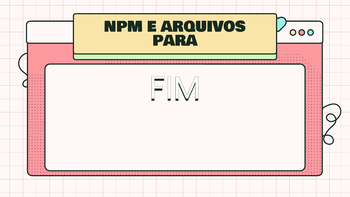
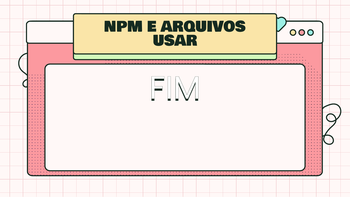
PARA: PARA -> USAR (175, 41)
